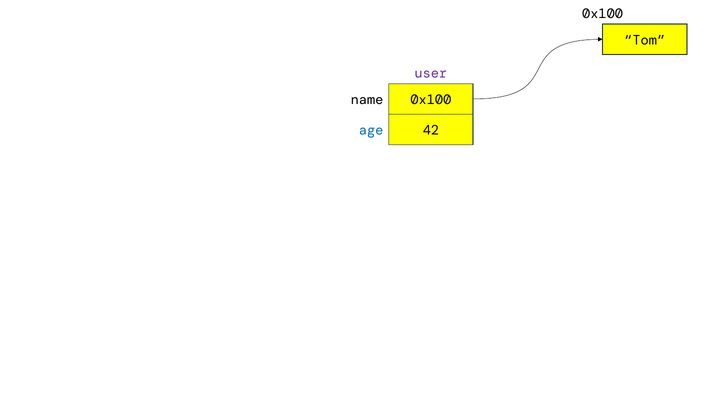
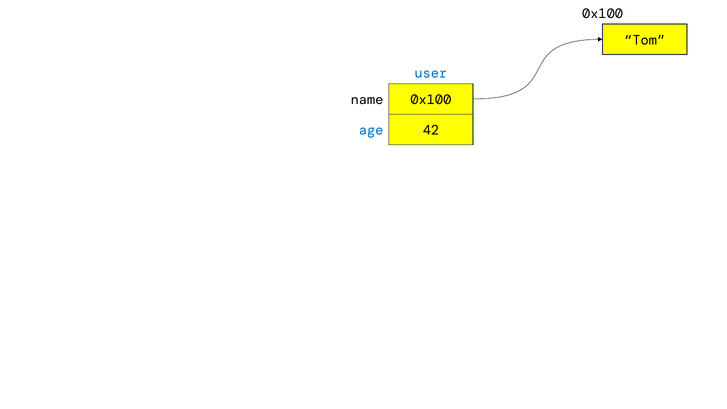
user colour: purple -> blue (431, 73)
